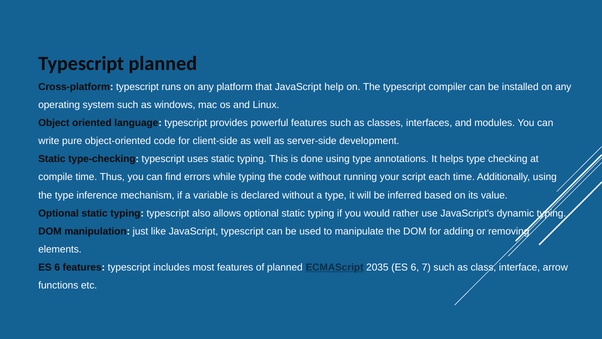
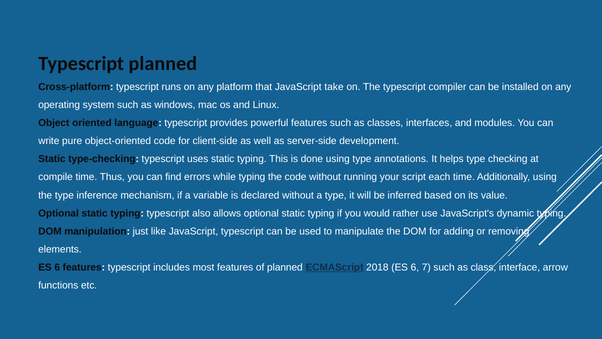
help: help -> take (334, 87)
2035: 2035 -> 2018 (377, 267)
